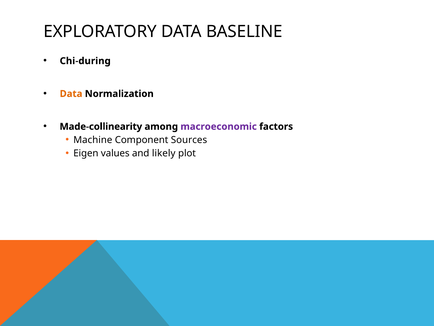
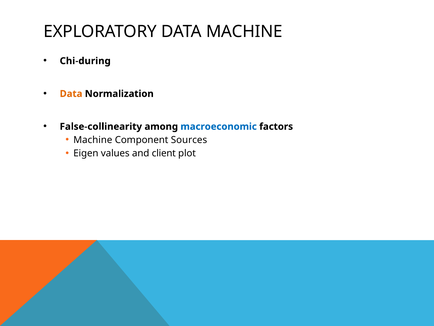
DATA BASELINE: BASELINE -> MACHINE (244, 32)
Made-collinearity: Made-collinearity -> False-collinearity (101, 126)
macroeconomic colour: purple -> blue (219, 126)
likely: likely -> client (164, 153)
